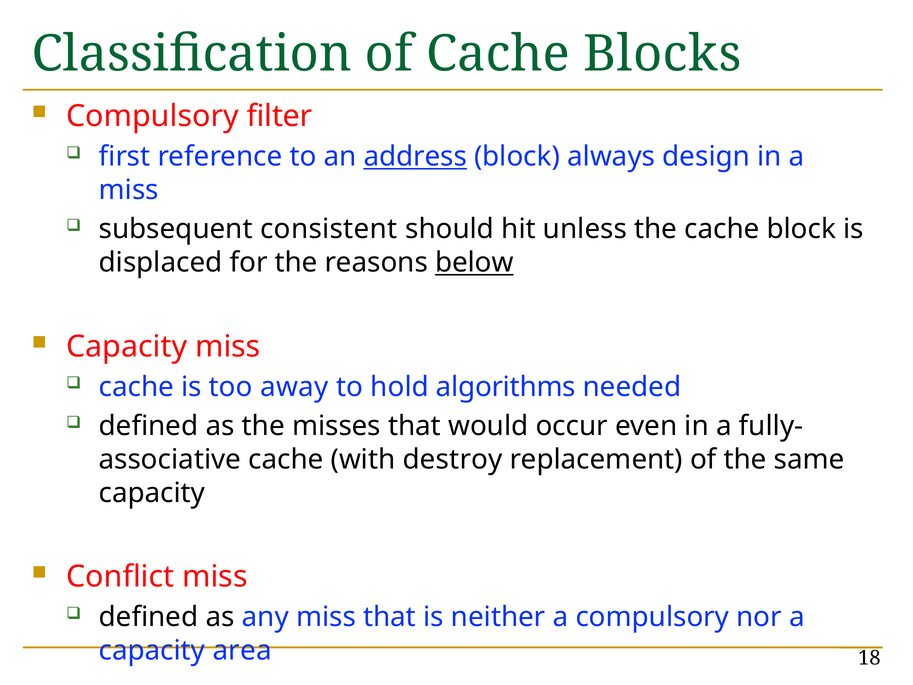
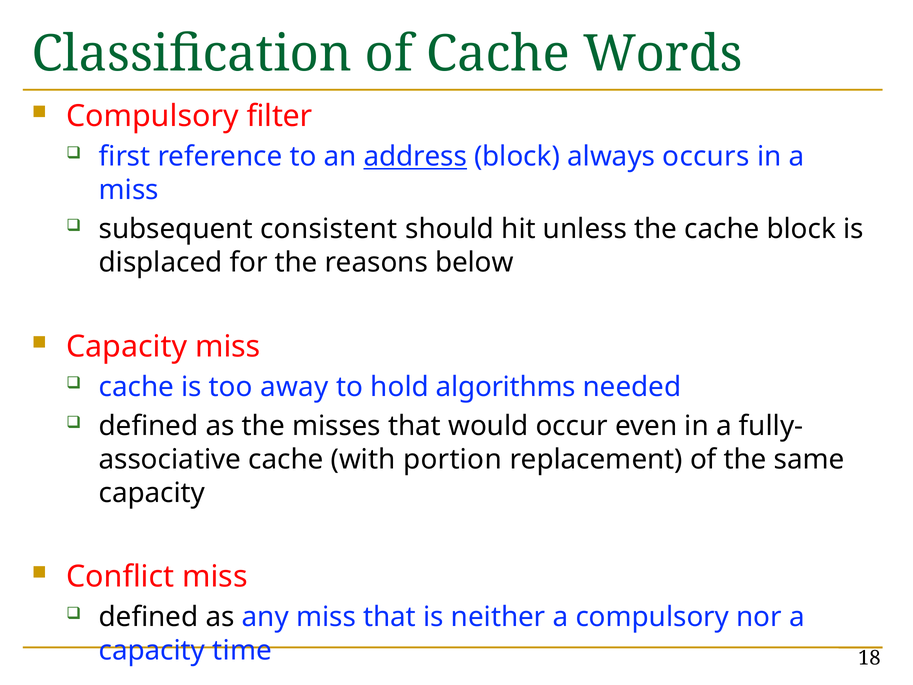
Blocks: Blocks -> Words (663, 54)
design: design -> occurs (706, 157)
below underline: present -> none (474, 263)
destroy: destroy -> portion (453, 459)
area: area -> time (242, 650)
